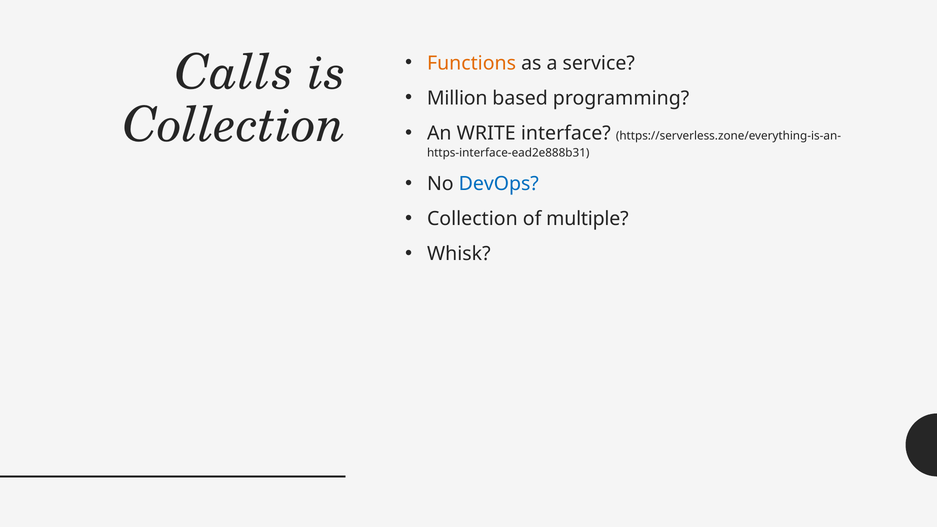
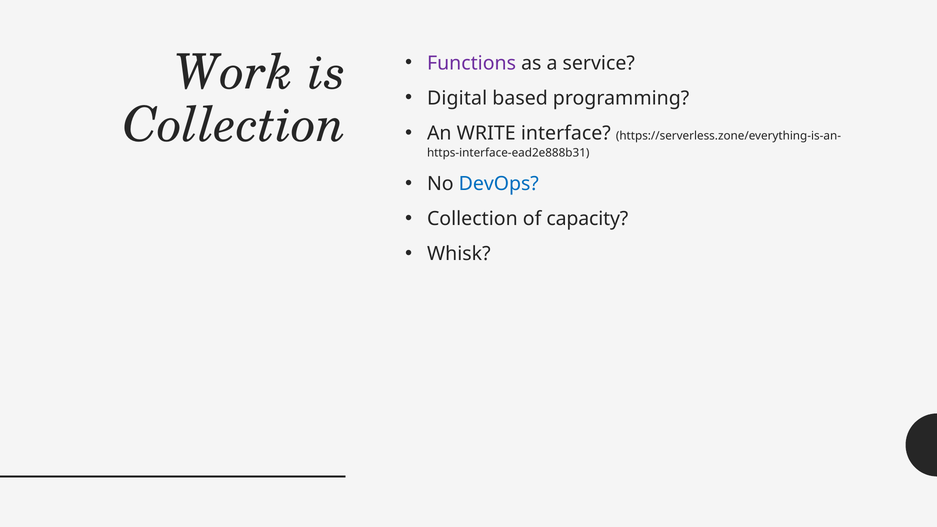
Functions colour: orange -> purple (472, 63)
Calls: Calls -> Work (234, 73)
Million: Million -> Digital (457, 98)
multiple: multiple -> capacity (587, 219)
